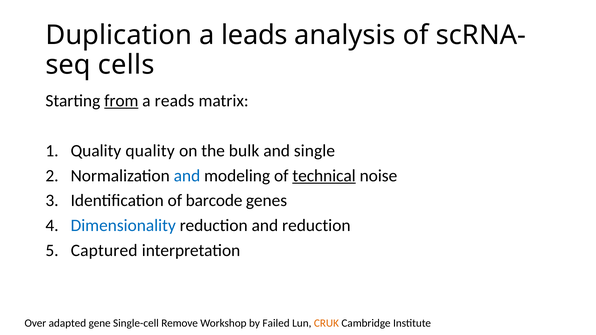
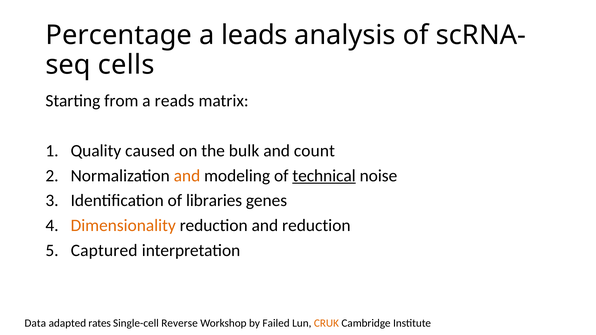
Duplication: Duplication -> Percentage (119, 35)
from underline: present -> none (121, 101)
Quality quality: quality -> caused (150, 151)
single: single -> count (314, 151)
and colour: blue -> orange (187, 176)
barcode: barcode -> libraries (214, 201)
Dimensionality colour: blue -> orange (123, 226)
Over: Over -> Data (35, 323)
gene: gene -> rates (100, 323)
Remove: Remove -> Reverse (180, 323)
